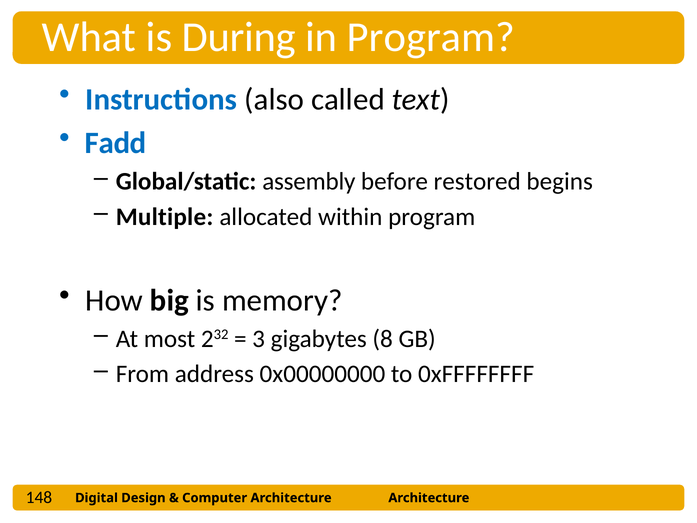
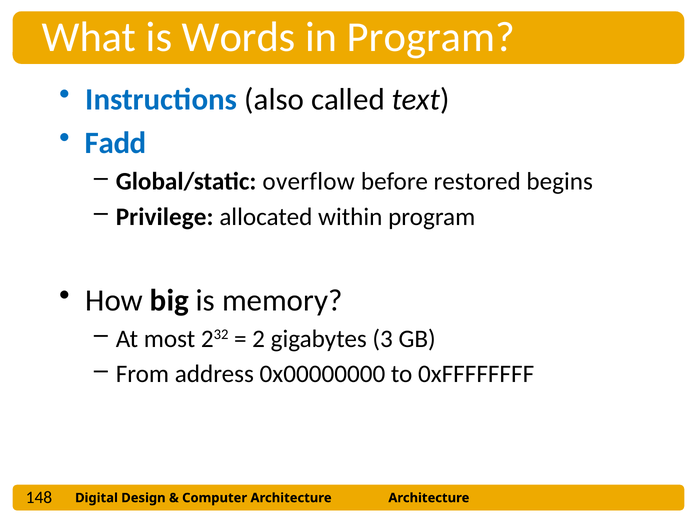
During: During -> Words (239, 37)
assembly: assembly -> overflow (309, 181)
Multiple: Multiple -> Privilege (165, 217)
3: 3 -> 2 (259, 339)
8: 8 -> 3 (383, 339)
